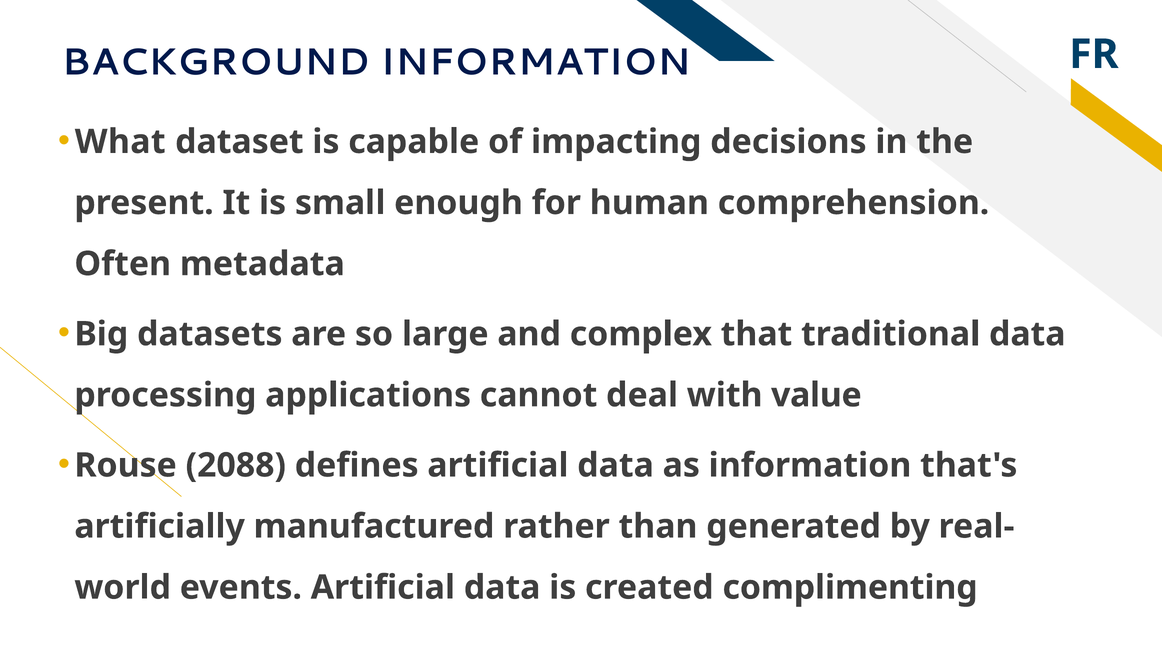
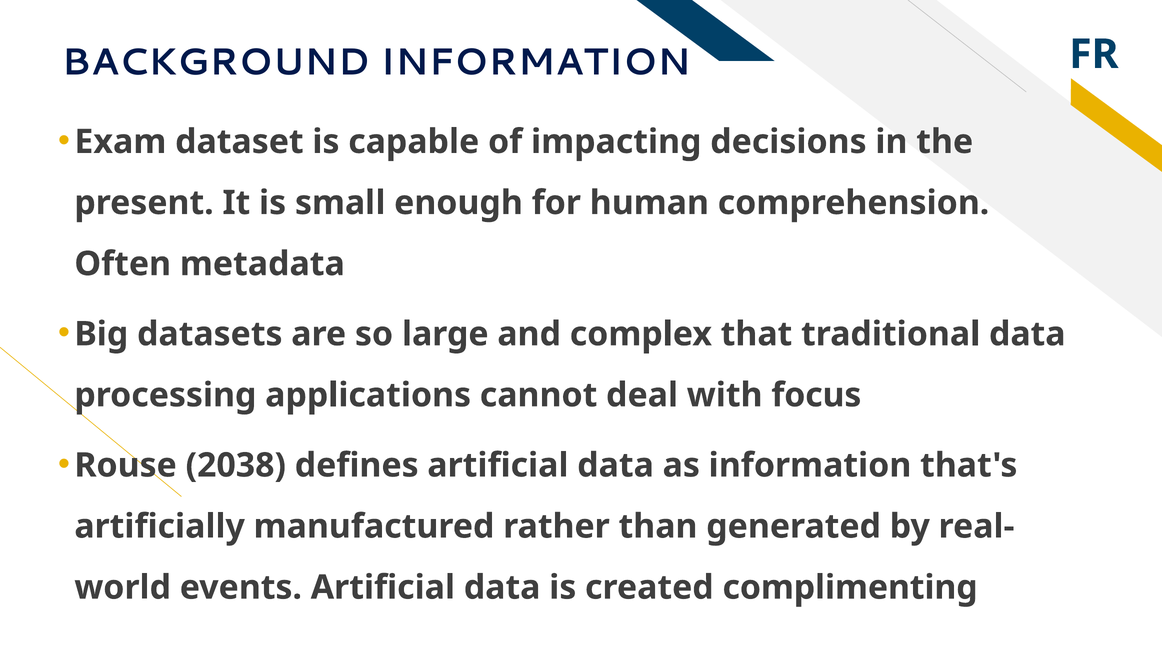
What: What -> Exam (120, 142)
value: value -> focus (816, 395)
2088: 2088 -> 2038 (236, 465)
